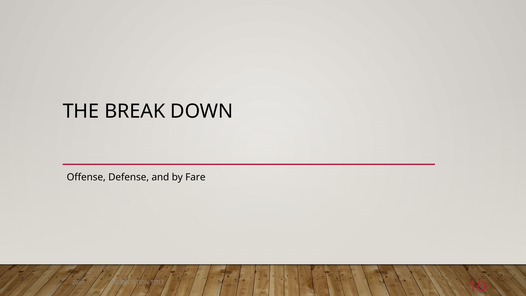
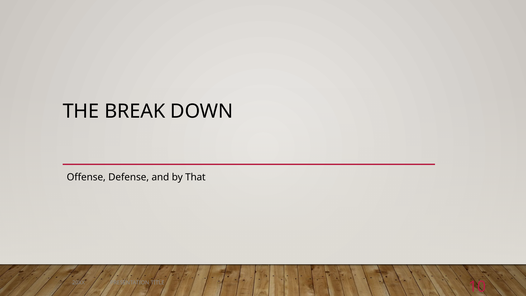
Fare: Fare -> That (195, 177)
